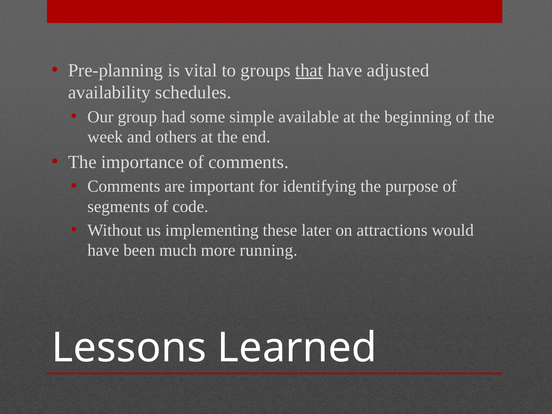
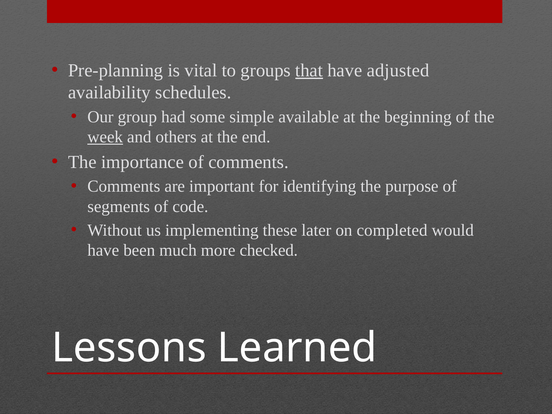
week underline: none -> present (105, 137)
attractions: attractions -> completed (392, 230)
running: running -> checked (269, 250)
